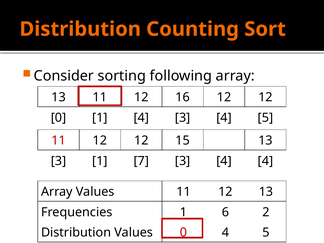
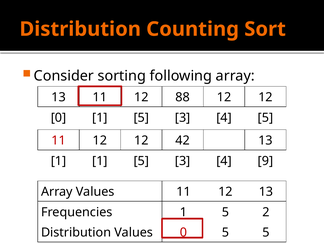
16: 16 -> 88 (183, 97)
0 1 4: 4 -> 5 (141, 118)
15: 15 -> 42 (183, 141)
3: 3 -> 1 (58, 161)
7: 7 -> 5 (141, 161)
4 4: 4 -> 9 (265, 161)
6: 6 -> 5 (225, 212)
4: 4 -> 5 (225, 233)
